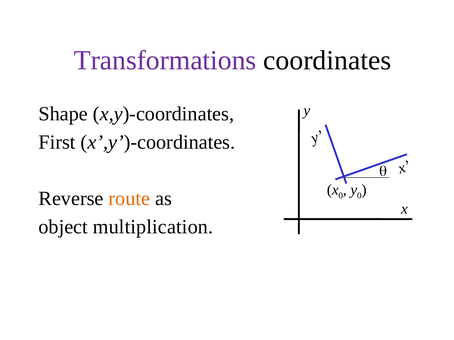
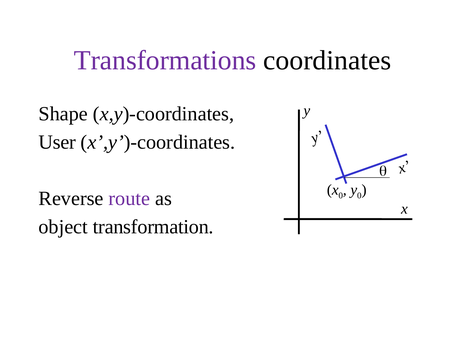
First: First -> User (57, 142)
route colour: orange -> purple (129, 199)
multiplication: multiplication -> transformation (153, 227)
